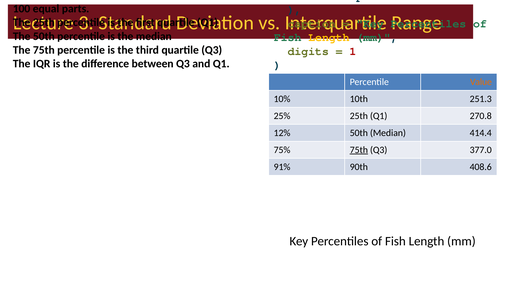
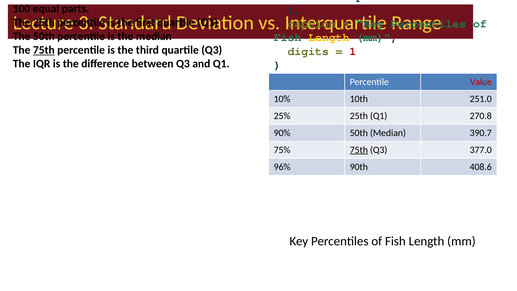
75th underline: none -> present (44, 50)
Value colour: orange -> red (481, 82)
251.3: 251.3 -> 251.0 (481, 99)
12%: 12% -> 90% (282, 133)
414.4: 414.4 -> 390.7 (481, 133)
91%: 91% -> 96% (282, 167)
